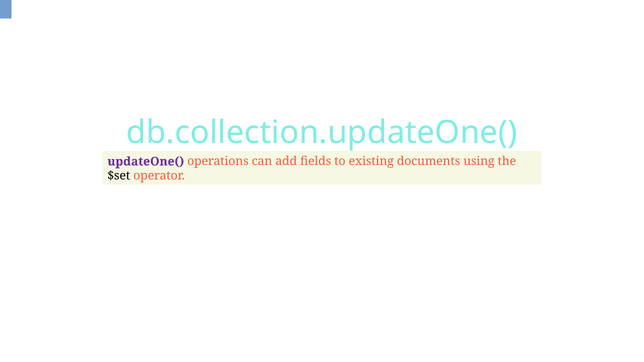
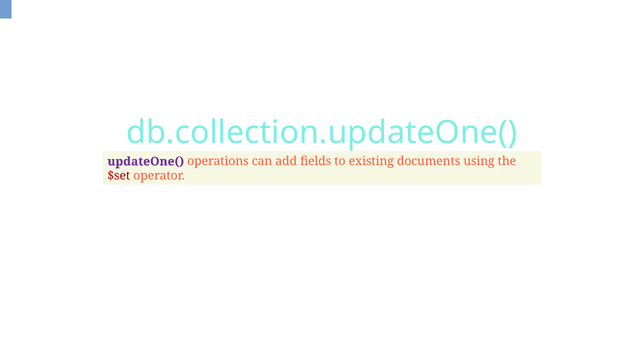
$set colour: black -> red (119, 176)
